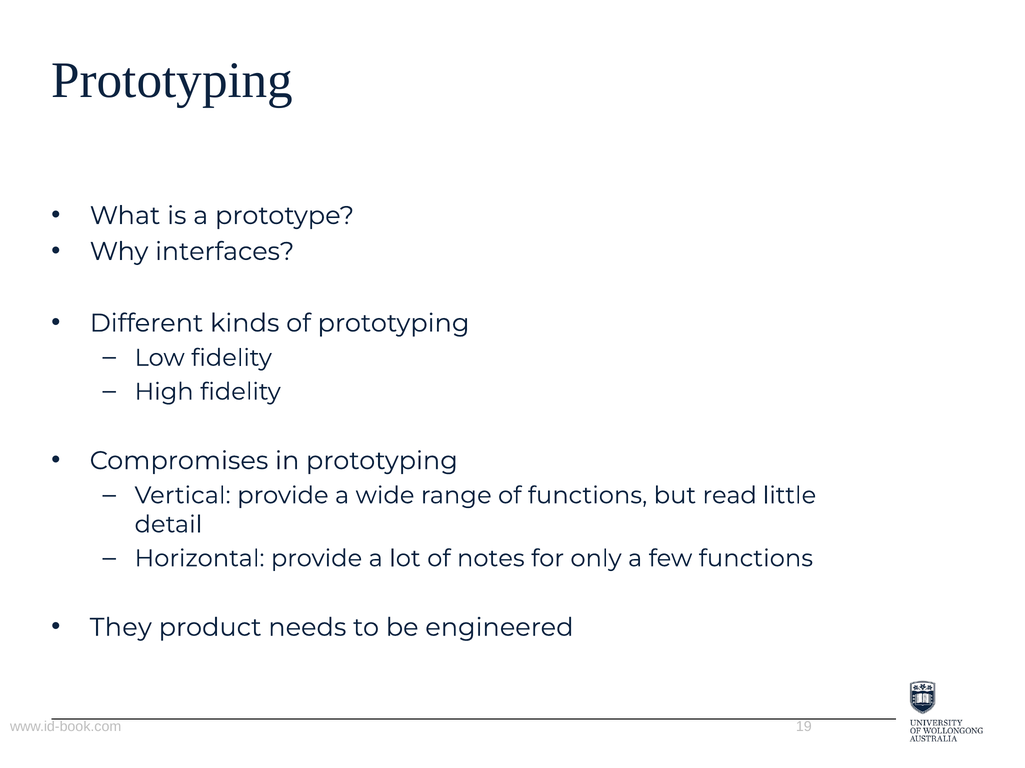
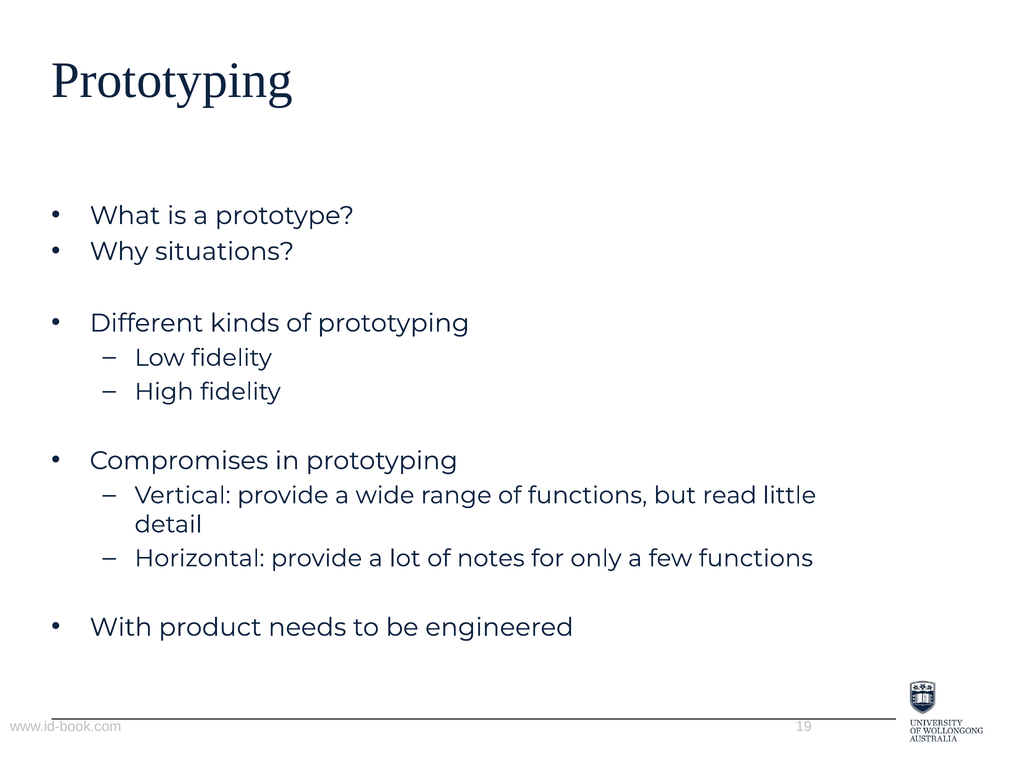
interfaces: interfaces -> situations (225, 252)
They: They -> With (121, 628)
